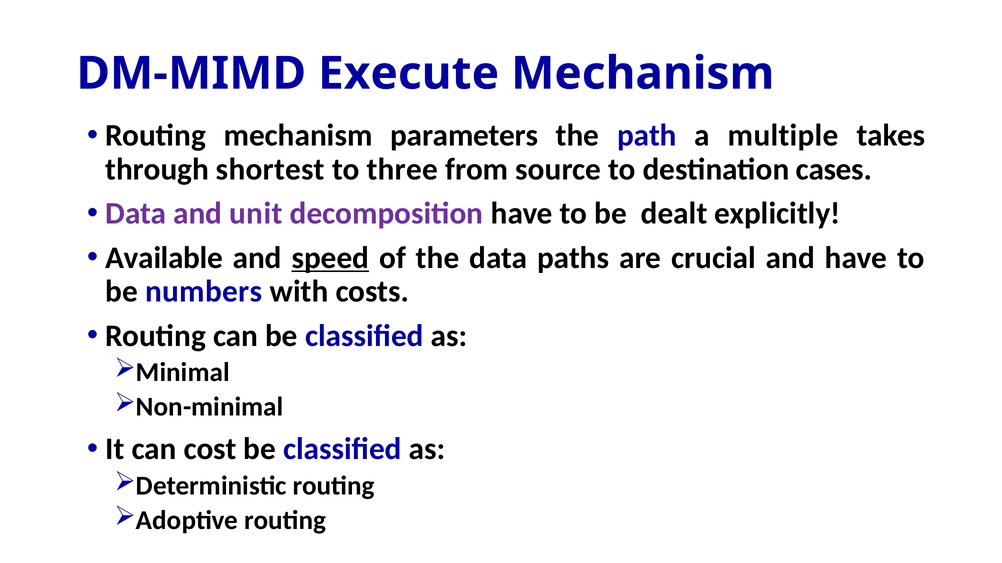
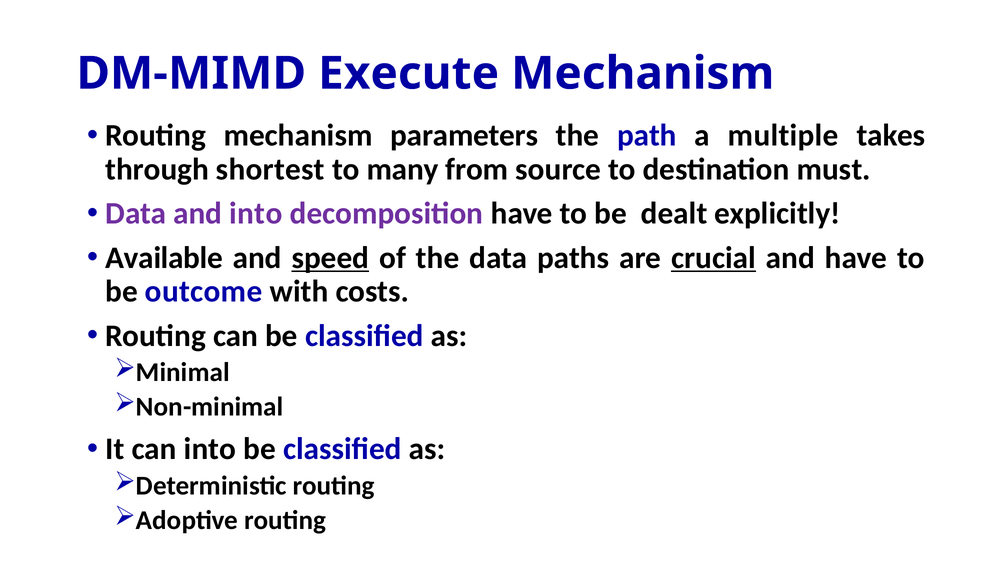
three: three -> many (403, 170)
cases: cases -> must (834, 170)
and unit: unit -> into (256, 214)
crucial underline: none -> present (714, 258)
numbers: numbers -> outcome (204, 292)
can cost: cost -> into (210, 449)
